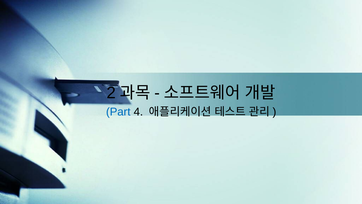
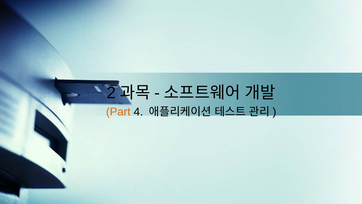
Part colour: blue -> orange (118, 112)
